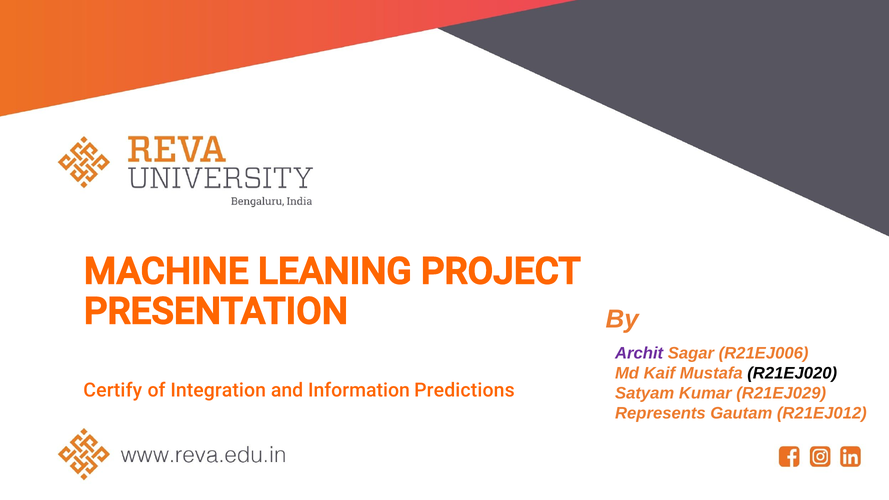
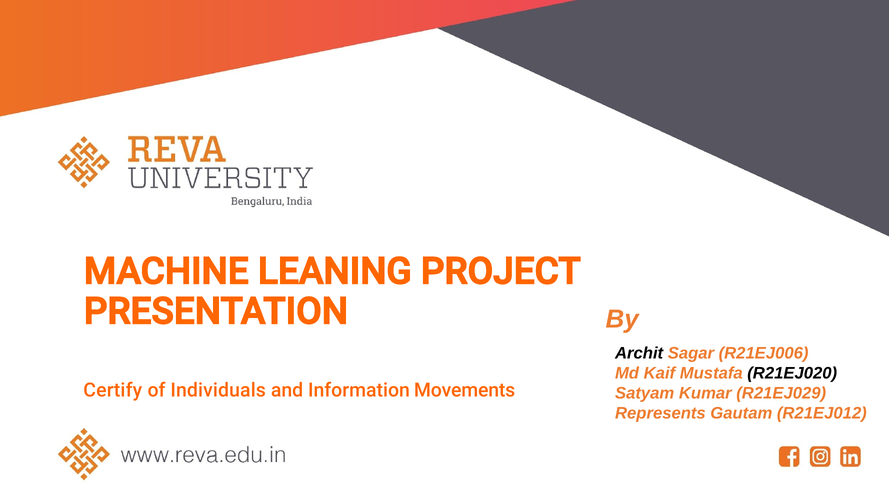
Archit colour: purple -> black (639, 353)
Integration: Integration -> Individuals (218, 390)
Predictions: Predictions -> Movements (465, 390)
